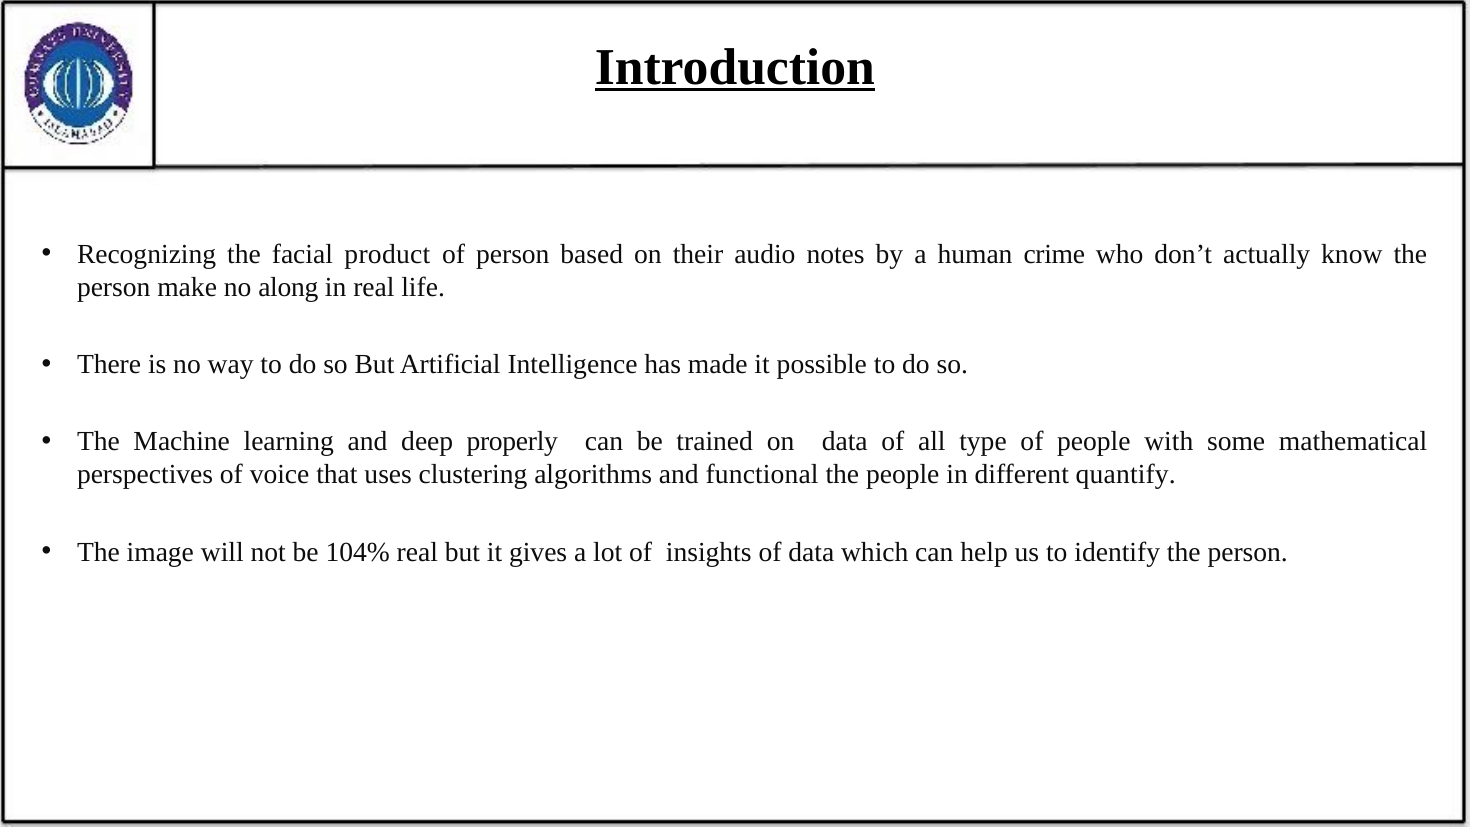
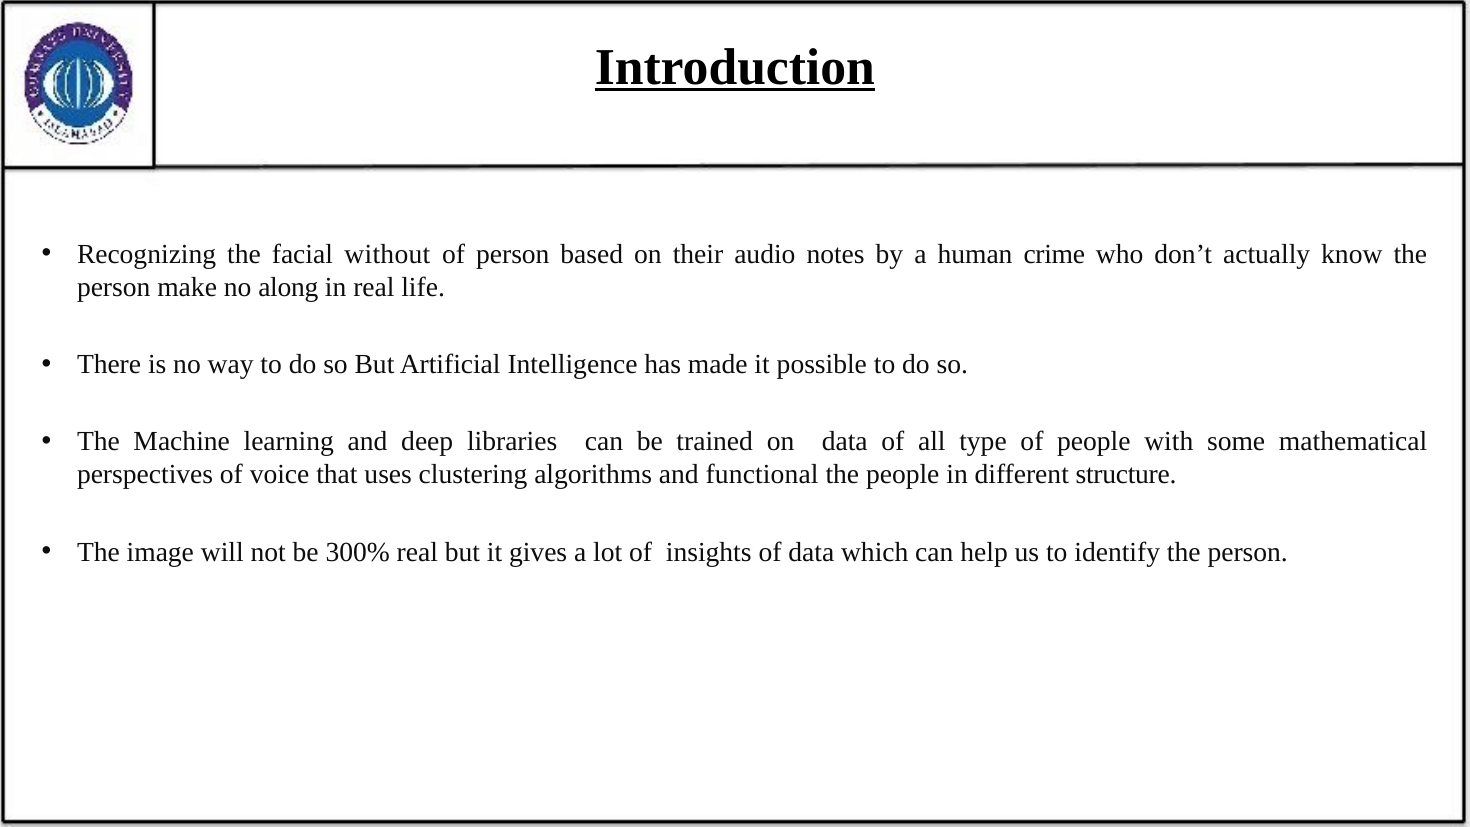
product: product -> without (387, 254)
properly: properly -> libraries (512, 442)
quantify: quantify -> structure (1126, 475)
104%: 104% -> 300% (358, 552)
